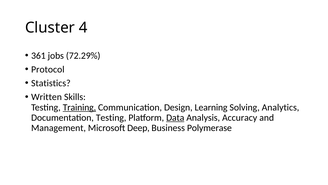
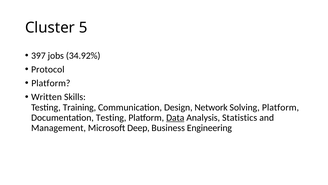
4: 4 -> 5 (83, 28)
361: 361 -> 397 (38, 55)
72.29%: 72.29% -> 34.92% (83, 55)
Statistics: Statistics -> Platform (51, 83)
Training underline: present -> none (79, 107)
Learning: Learning -> Network (211, 107)
Solving Analytics: Analytics -> Platform (280, 107)
Accuracy: Accuracy -> Statistics (240, 117)
Polymerase: Polymerase -> Engineering (209, 128)
